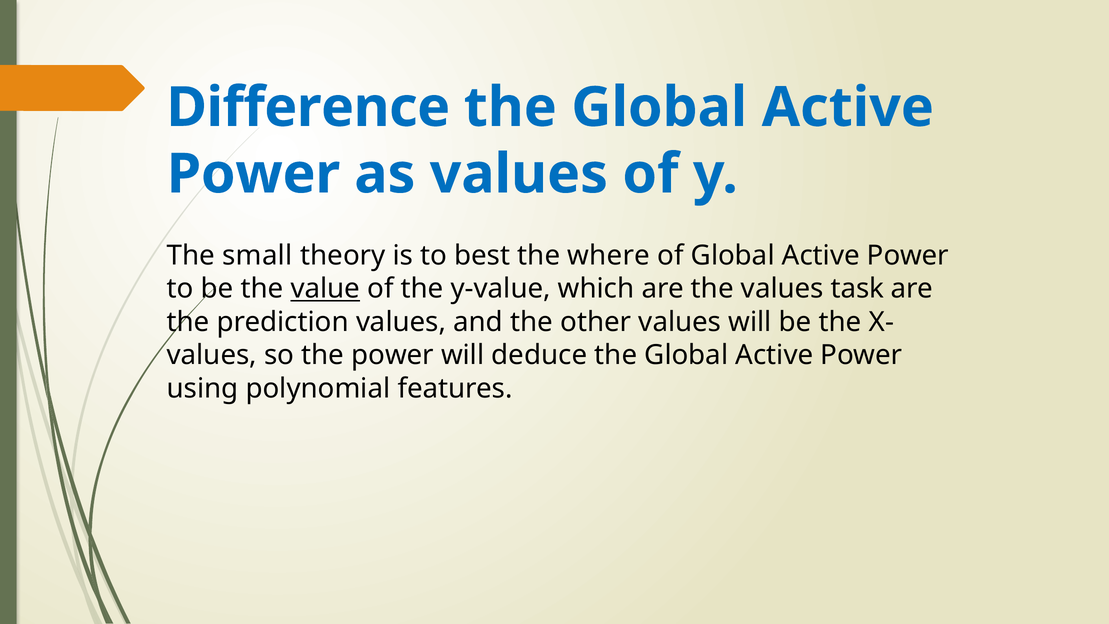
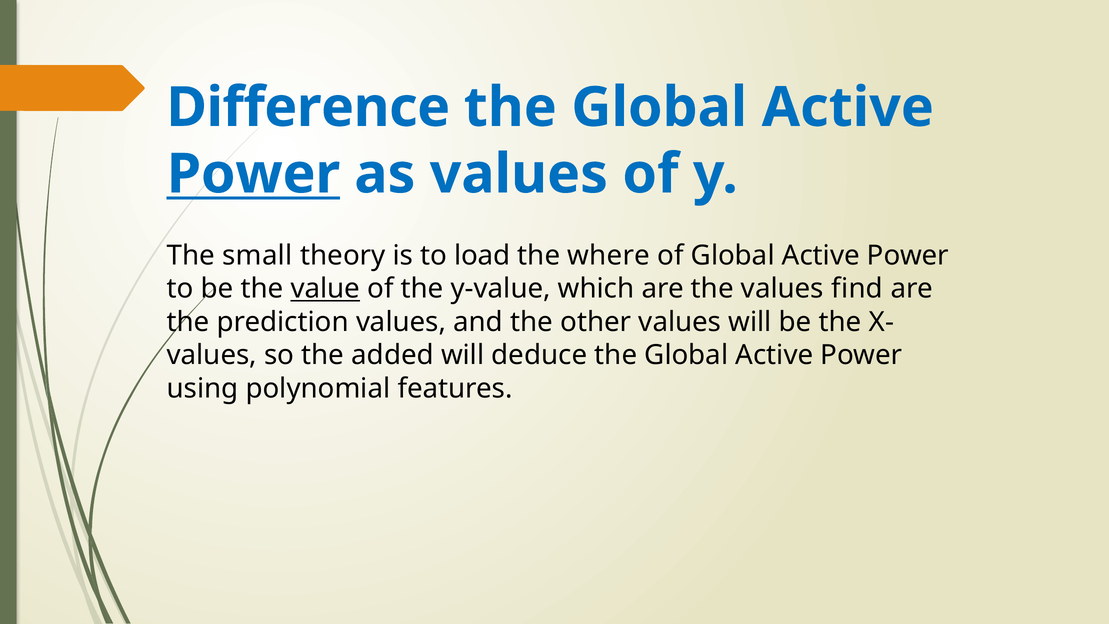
Power underline: none -> present (253, 174)
best: best -> load (482, 255)
task: task -> find (857, 289)
the power: power -> added (393, 355)
